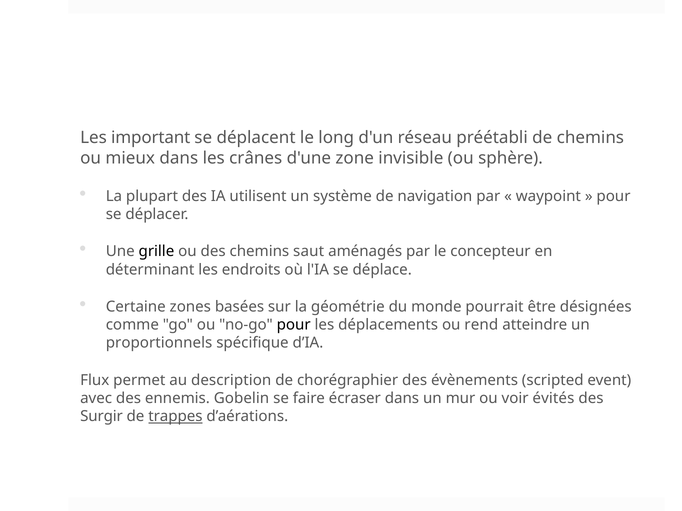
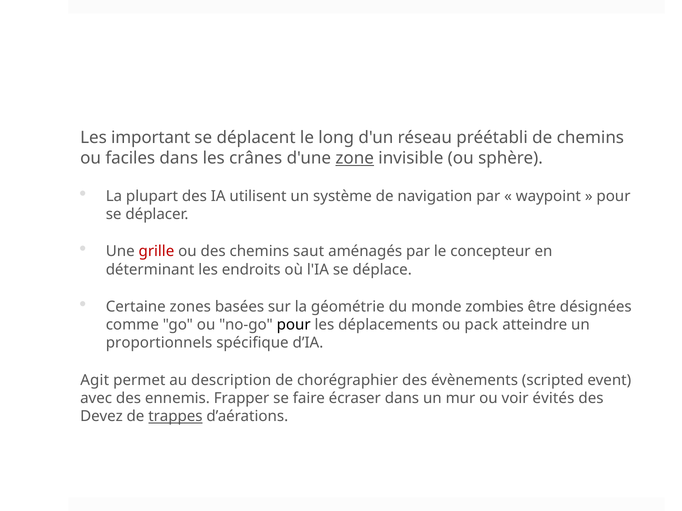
mieux: mieux -> faciles (130, 158)
zone underline: none -> present (355, 158)
grille colour: black -> red (156, 252)
pourrait: pourrait -> zombies (495, 307)
rend: rend -> pack (481, 325)
Flux: Flux -> Agit (95, 380)
Gobelin: Gobelin -> Frapper (242, 399)
Surgir: Surgir -> Devez (101, 417)
